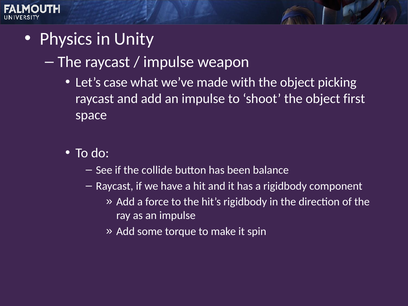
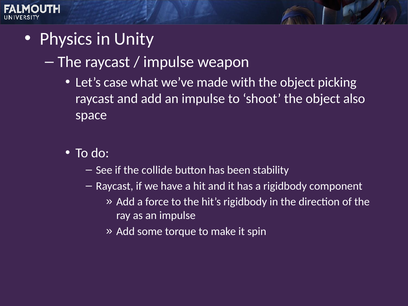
first: first -> also (354, 99)
balance: balance -> stability (271, 170)
